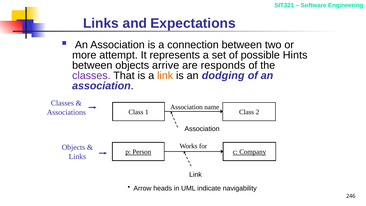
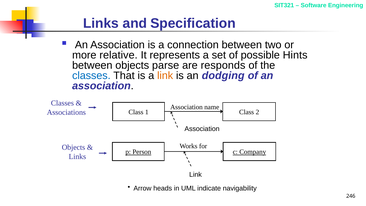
Expectations: Expectations -> Specification (193, 23)
attempt: attempt -> relative (119, 55)
arrive: arrive -> parse (166, 65)
classes colour: purple -> blue (91, 76)
